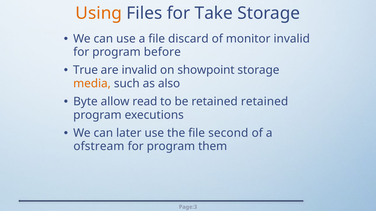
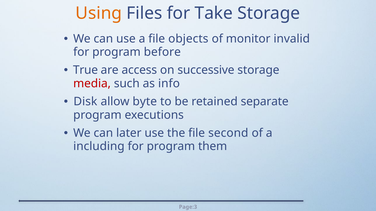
discard: discard -> objects (188, 39)
are invalid: invalid -> access (139, 70)
showpoint: showpoint -> successive (206, 70)
media colour: orange -> red (92, 84)
also: also -> info (169, 84)
Byte: Byte -> Disk (85, 102)
read: read -> byte (145, 102)
retained retained: retained -> separate (265, 102)
ofstream: ofstream -> including (99, 147)
